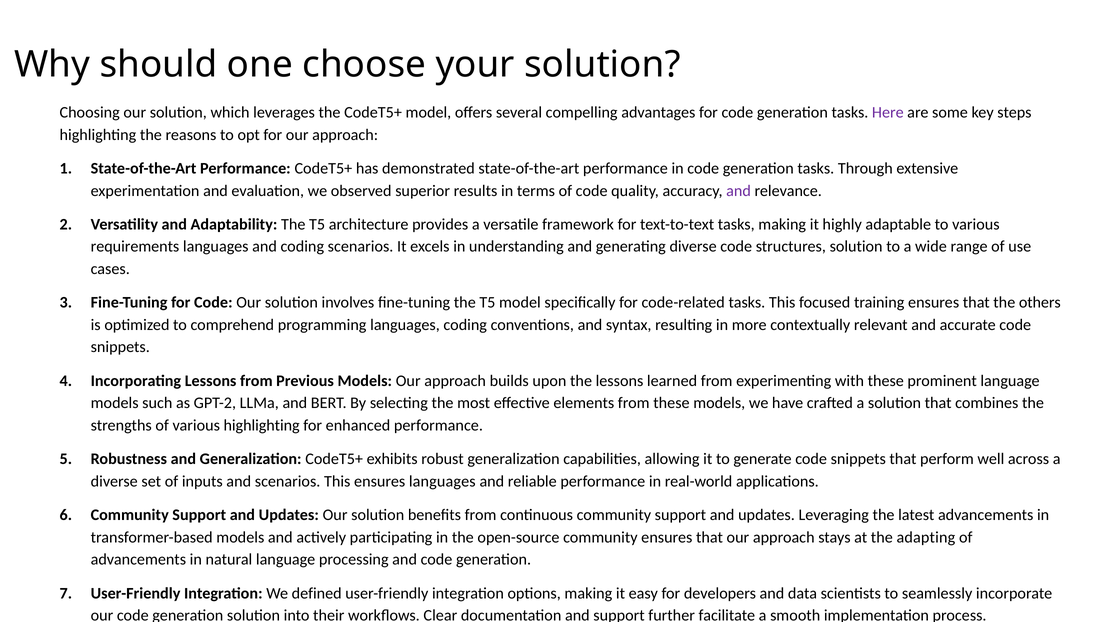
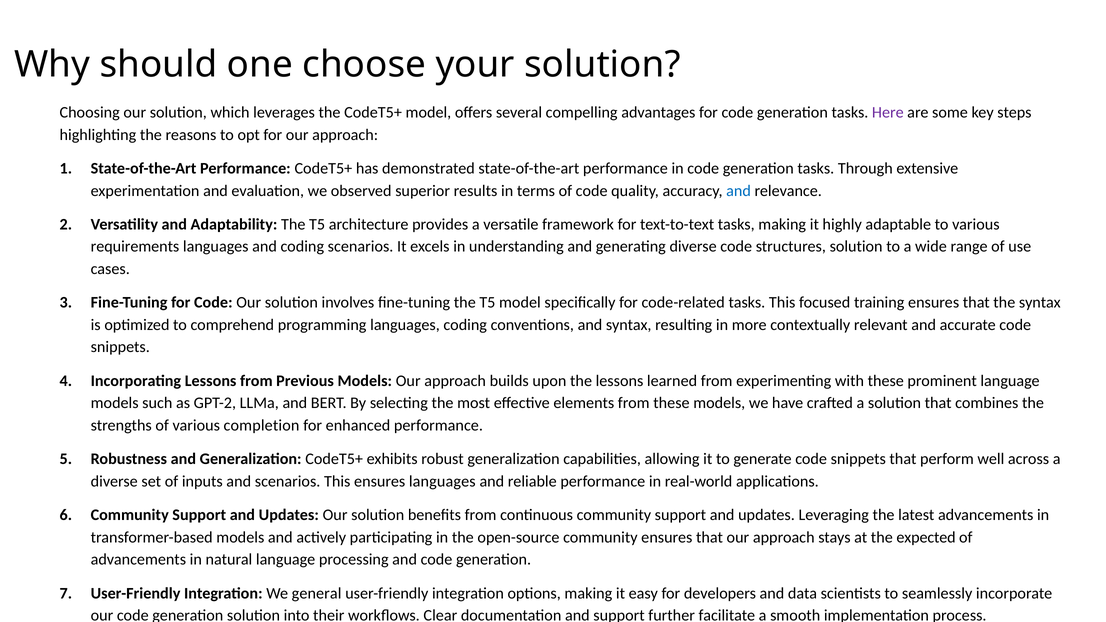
and colour: purple -> blue (739, 191)
the others: others -> syntax (1040, 303)
various highlighting: highlighting -> completion (262, 425)
adapting: adapting -> expected (926, 537)
defined: defined -> general (317, 593)
